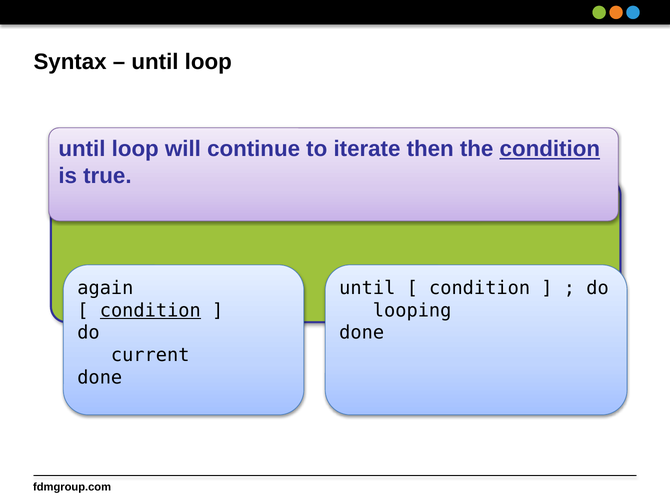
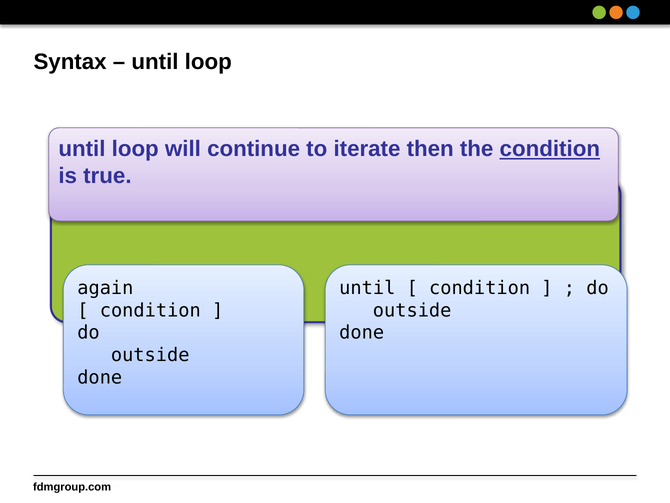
condition underline: present -> none (150, 310)
looping: looping -> outside (412, 310)
current: current -> outside (150, 355)
